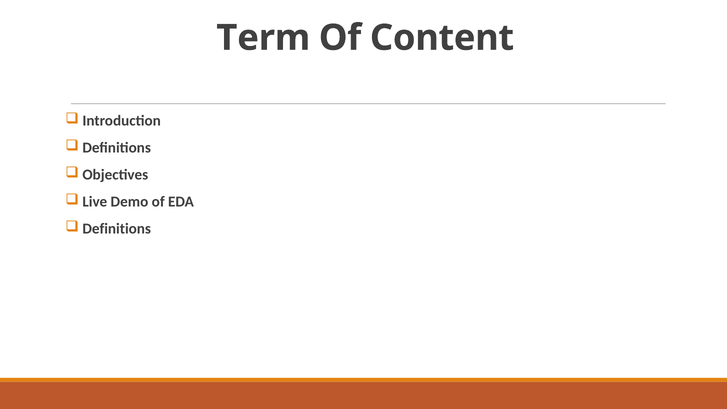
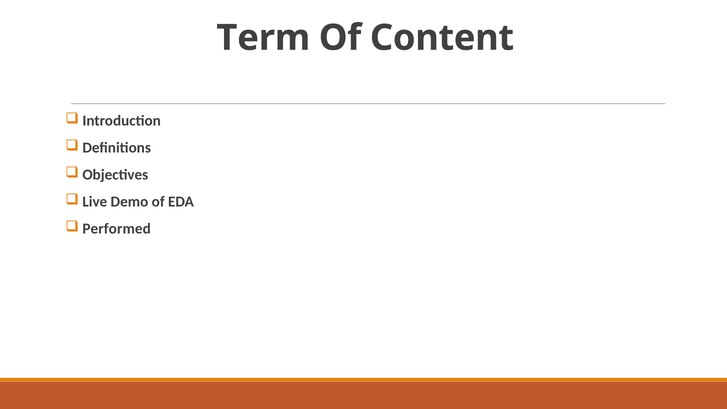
Definitions: Definitions -> Performed (117, 229)
